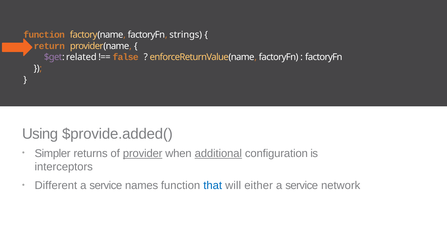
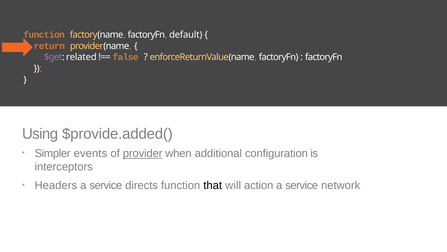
strings: strings -> default (186, 35)
returns: returns -> events (90, 153)
additional underline: present -> none (218, 153)
Different: Different -> Headers (56, 185)
names: names -> directs (142, 185)
that colour: blue -> black (213, 185)
either: either -> action (259, 185)
